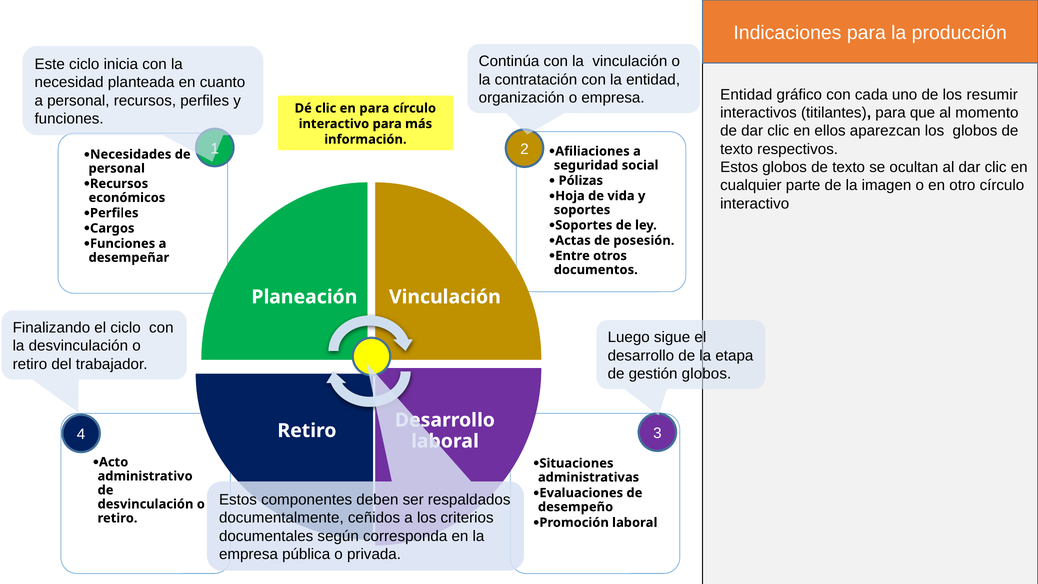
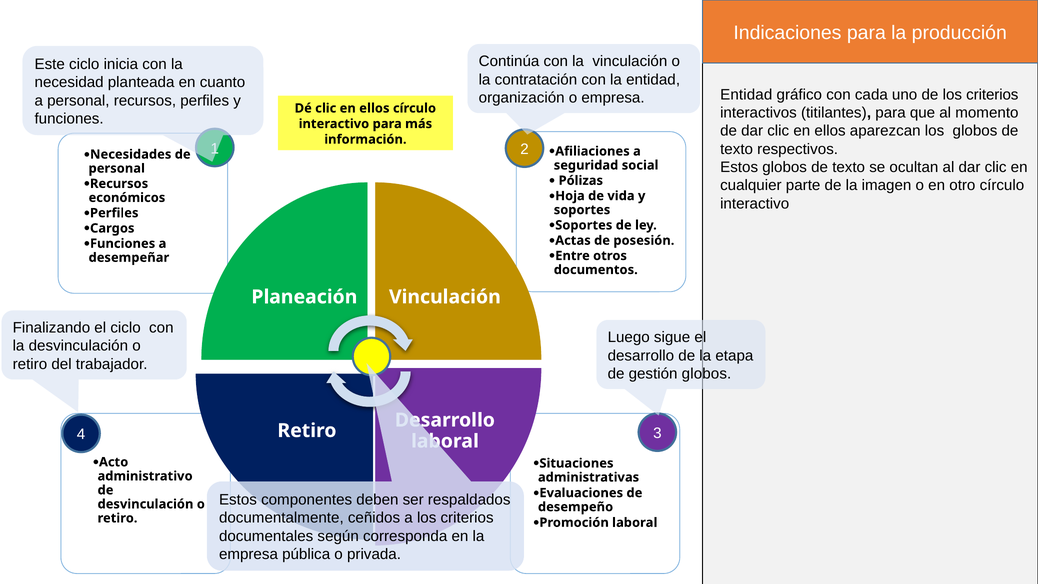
de los resumir: resumir -> criterios (992, 95)
Dé clic en para: para -> ellos (374, 108)
